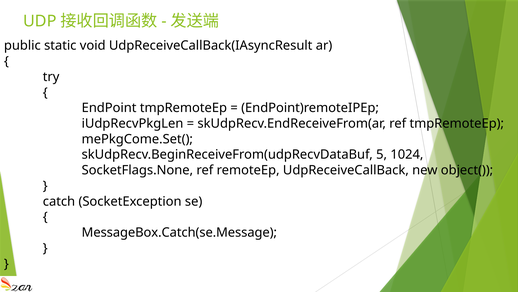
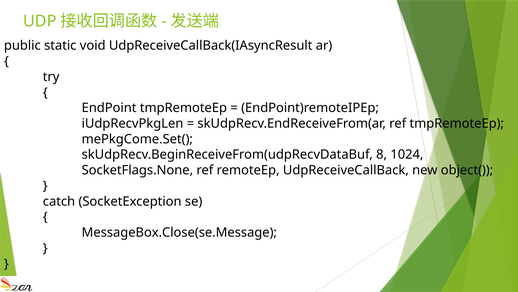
5: 5 -> 8 (382, 154)
MessageBox.Catch(se.Message: MessageBox.Catch(se.Message -> MessageBox.Close(se.Message (179, 232)
